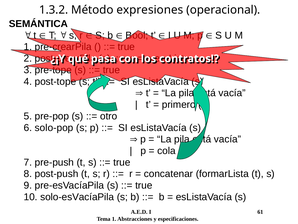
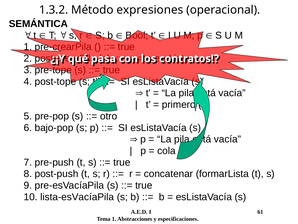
solo-pop: solo-pop -> bajo-pop (54, 127)
solo-esVacíaPila: solo-esVacíaPila -> lista-esVacíaPila (77, 197)
